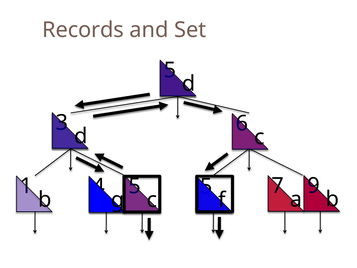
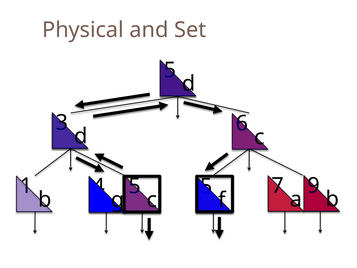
Records: Records -> Physical (83, 30)
